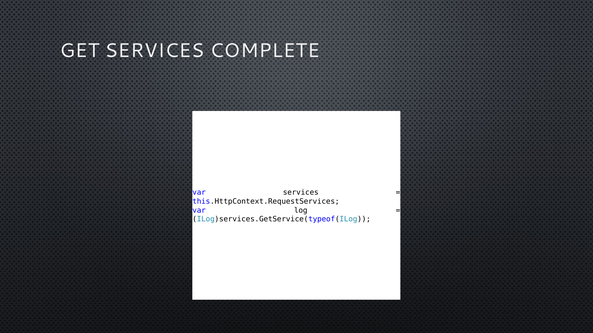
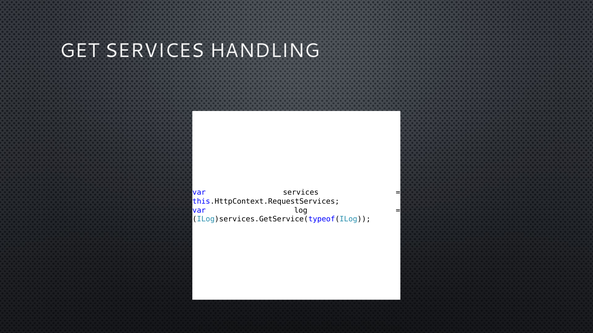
COMPLETE: COMPLETE -> HANDLING (265, 51)
